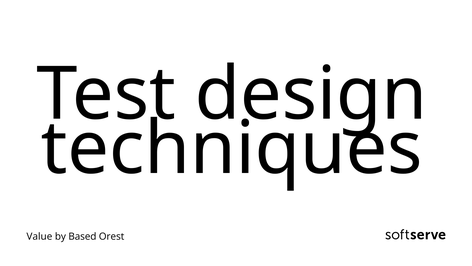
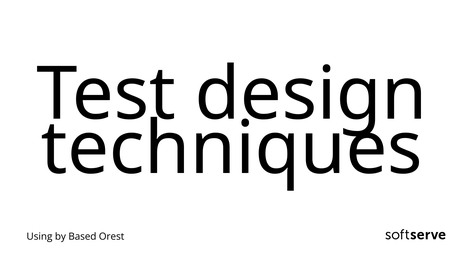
Value: Value -> Using (39, 236)
